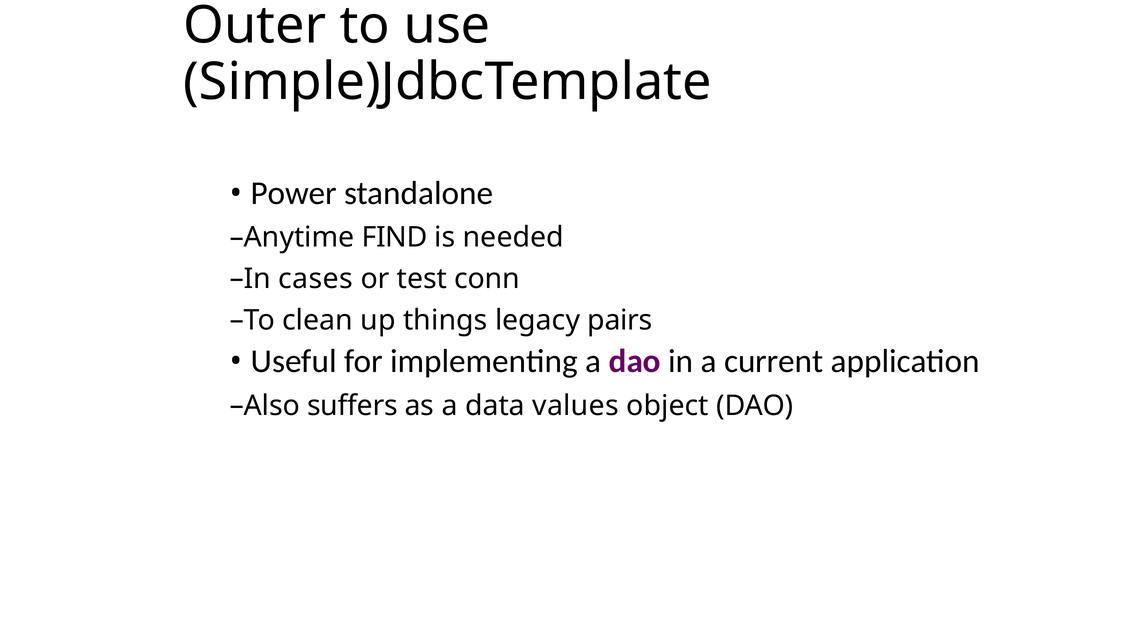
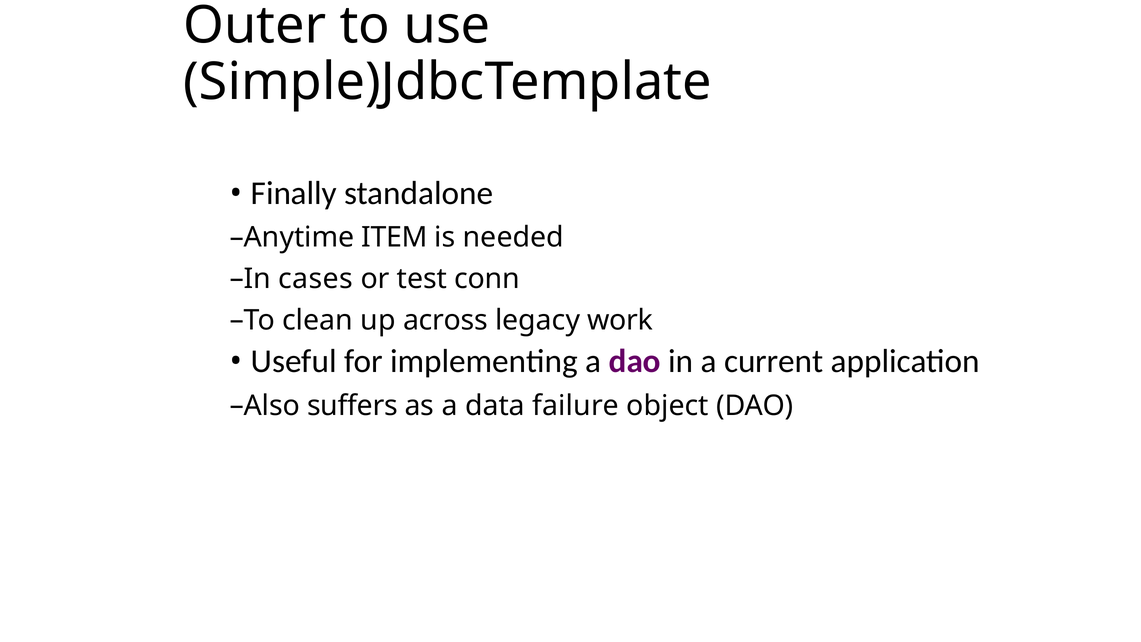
Power: Power -> Finally (294, 193)
FIND: FIND -> ITEM (395, 237)
things: things -> across (445, 320)
pairs: pairs -> work (620, 320)
values: values -> failure (576, 406)
